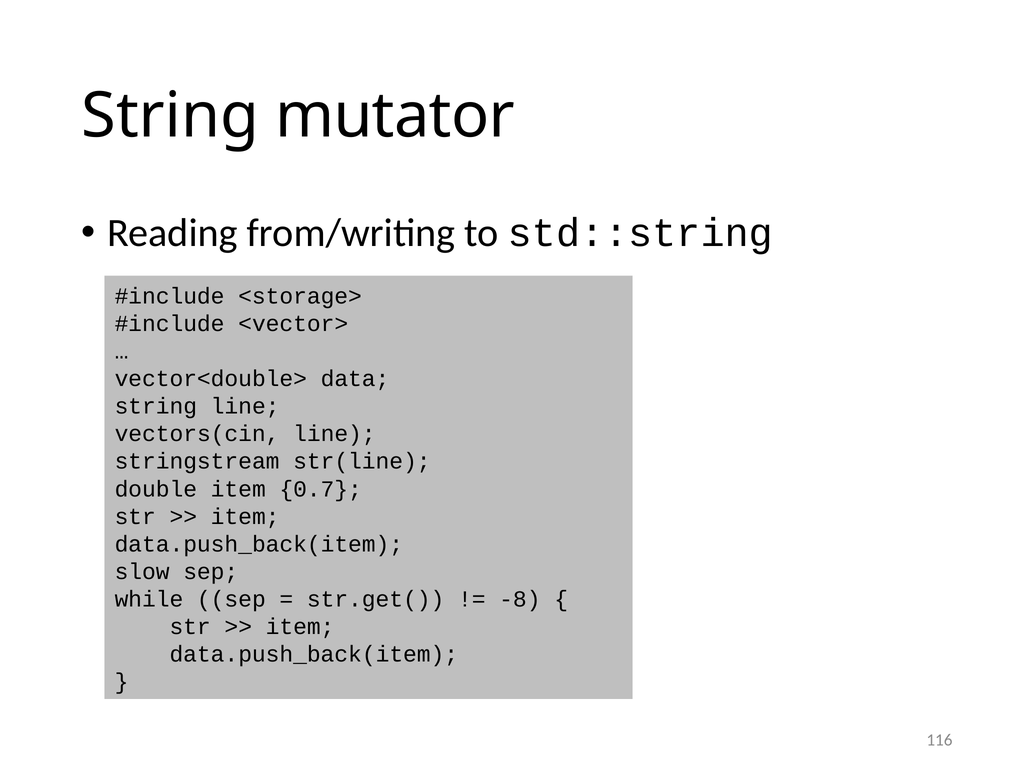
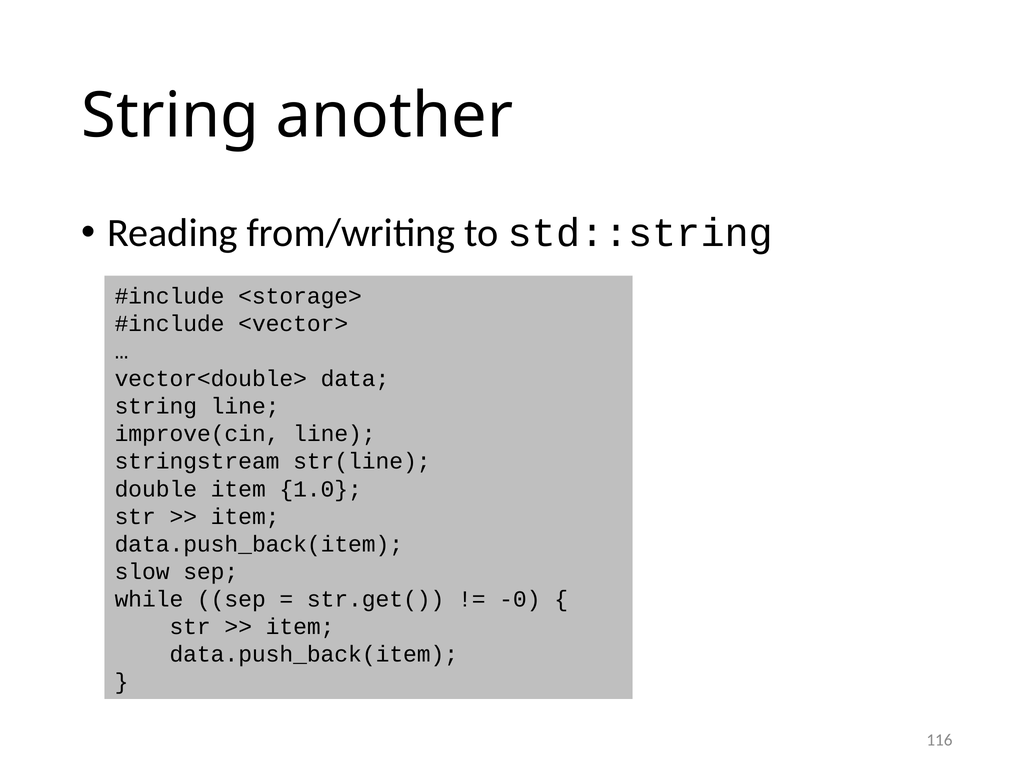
mutator: mutator -> another (394, 116)
vectors(cin: vectors(cin -> improve(cin (197, 434)
0.7: 0.7 -> 1.0 (321, 489)
-8: -8 -> -0 (520, 600)
